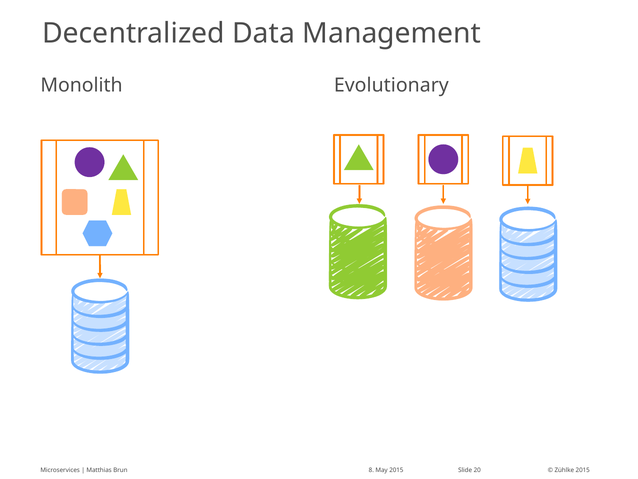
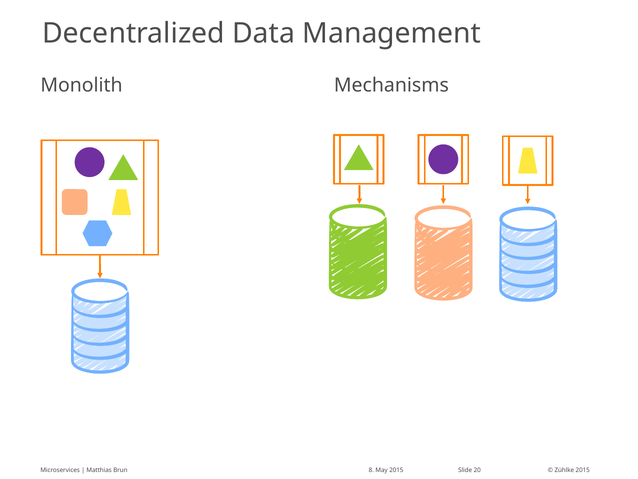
Evolutionary: Evolutionary -> Mechanisms (391, 85)
